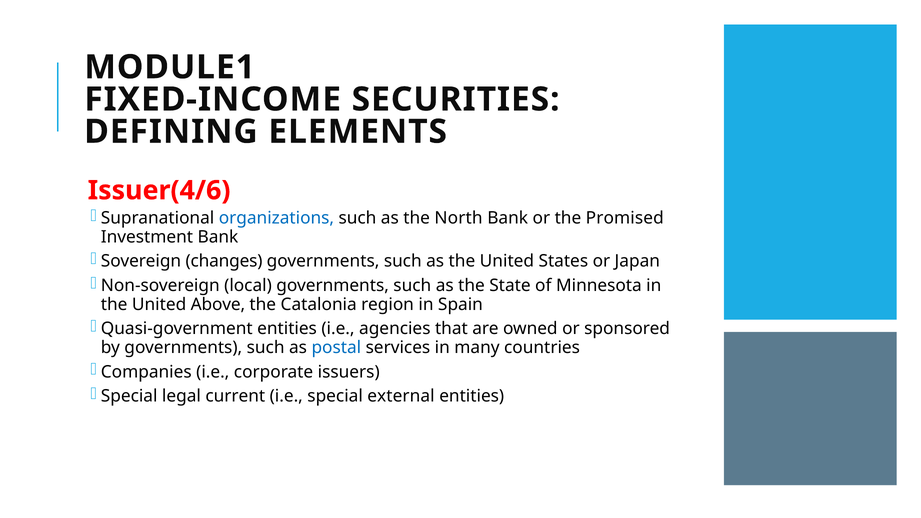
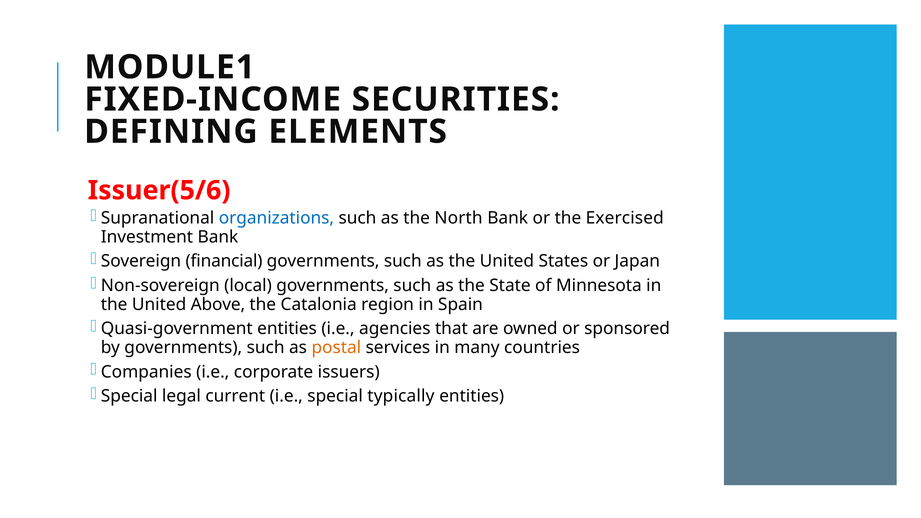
Issuer(4/6: Issuer(4/6 -> Issuer(5/6 (159, 190)
Promised: Promised -> Exercised (625, 218)
changes: changes -> financial (224, 261)
postal colour: blue -> orange (336, 347)
external: external -> typically (401, 396)
